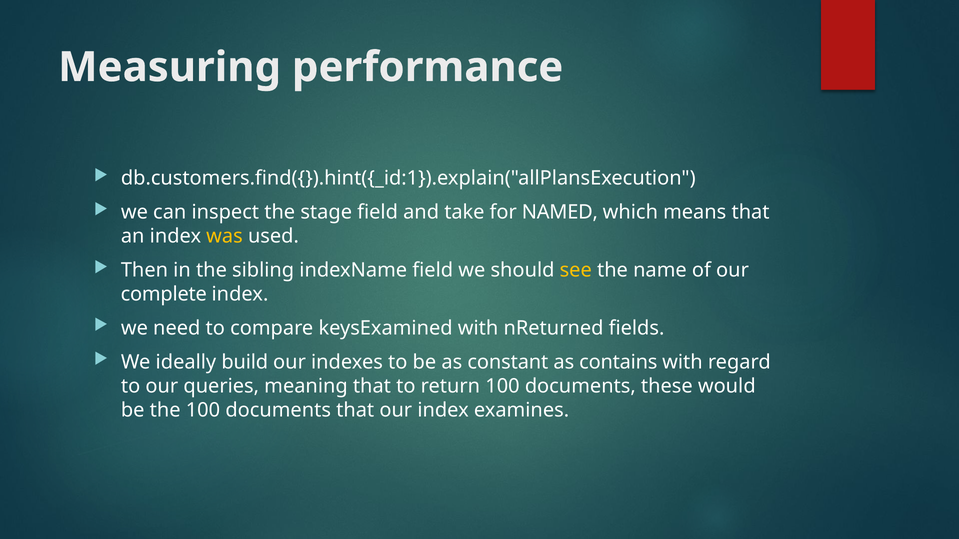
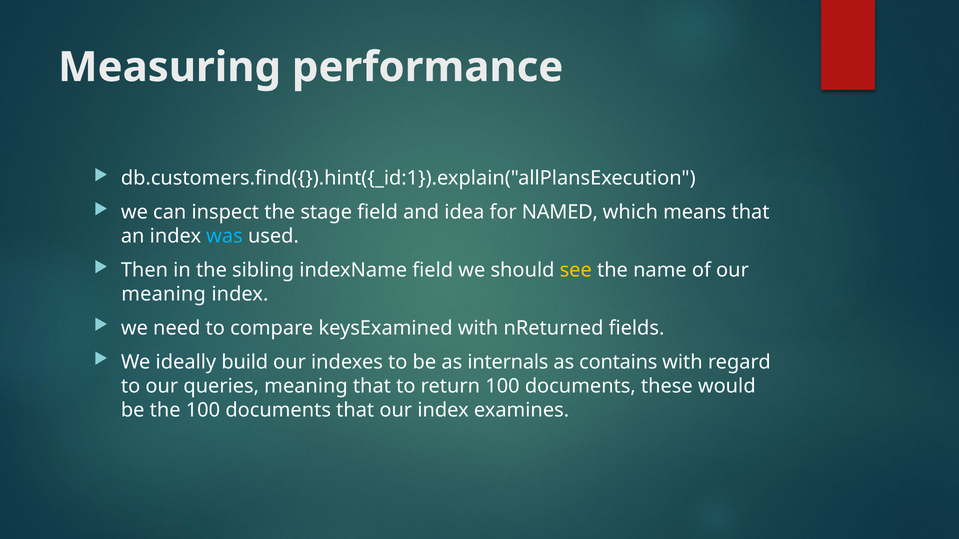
take: take -> idea (464, 212)
was colour: yellow -> light blue (224, 236)
complete: complete -> meaning (164, 294)
constant: constant -> internals (508, 362)
